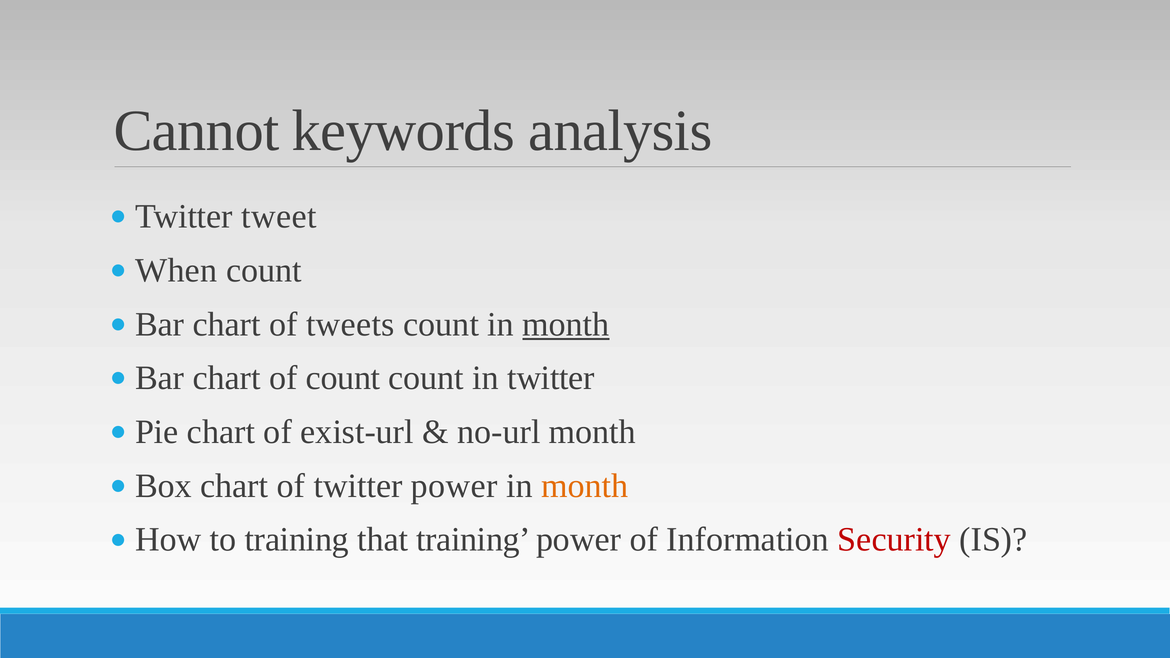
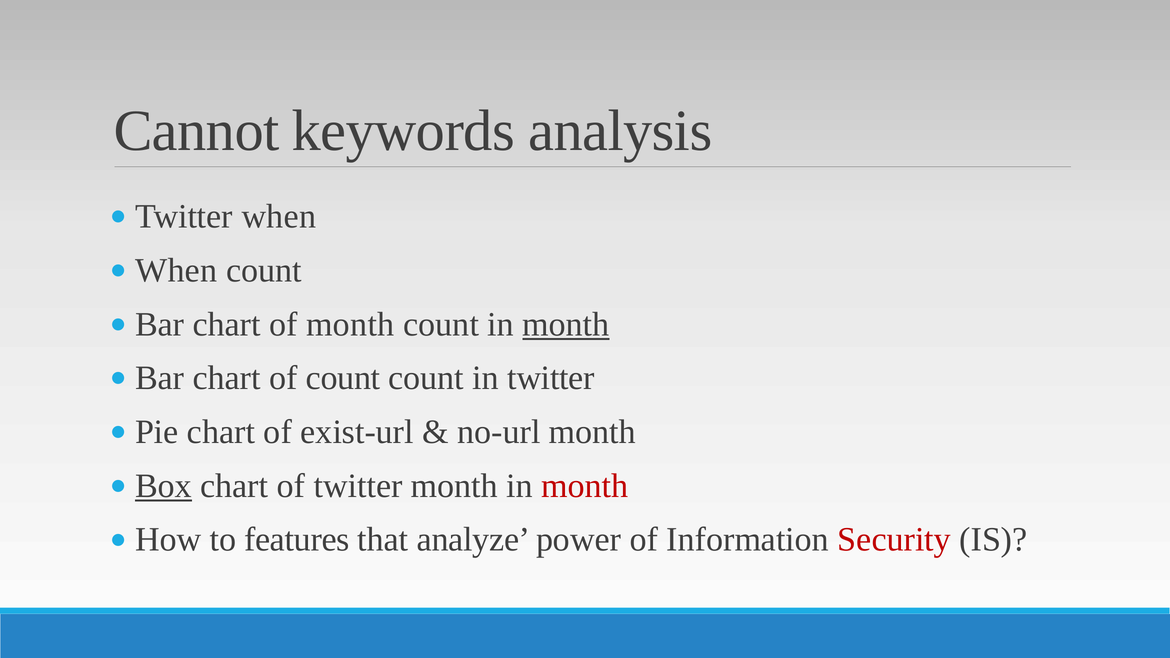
Twitter tweet: tweet -> when (279, 217)
of tweets: tweets -> month (350, 324)
Box underline: none -> present (163, 486)
twitter power: power -> month (454, 486)
month colour: orange -> red (585, 486)
to training: training -> features (297, 540)
that training: training -> analyze (473, 540)
